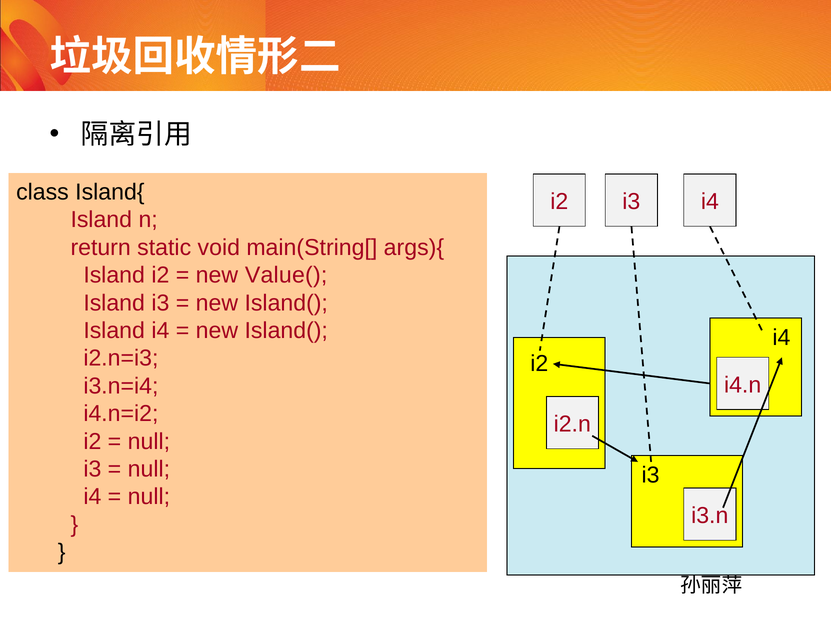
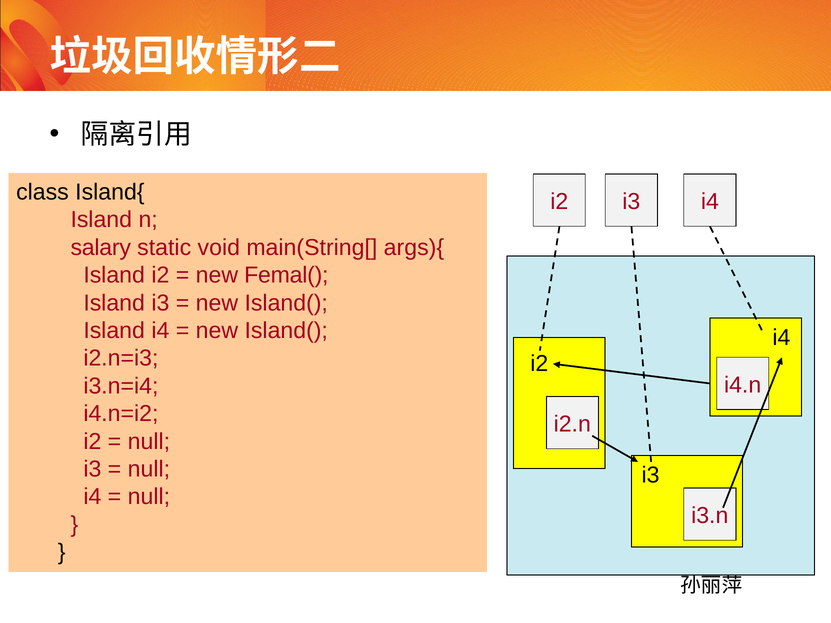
return: return -> salary (101, 248)
Value(: Value( -> Femal( (286, 275)
